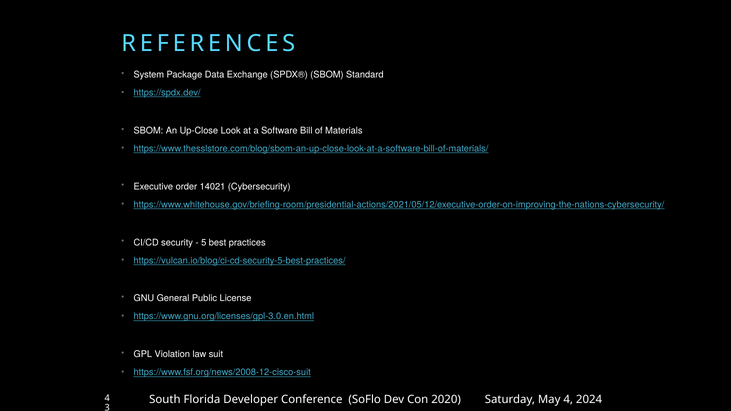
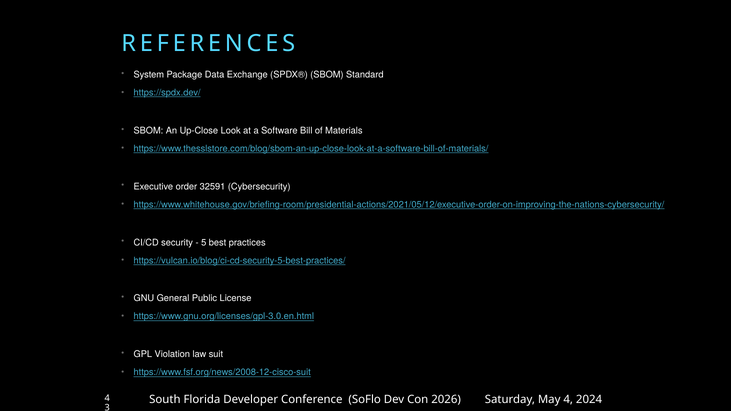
14021: 14021 -> 32591 (213, 187)
2020: 2020 -> 2026 (446, 400)
